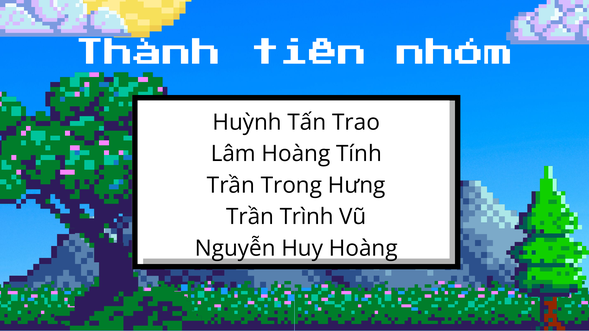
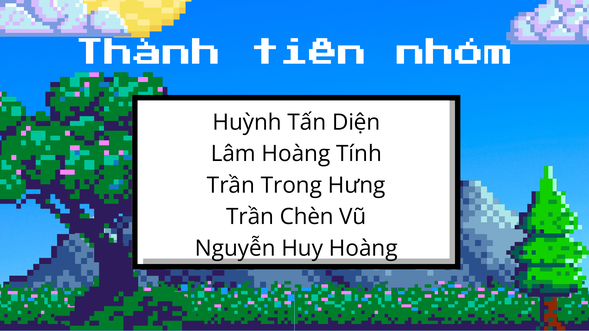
Trao: Trao -> Diện (356, 122)
Trình: Trình -> Chèn (307, 217)
